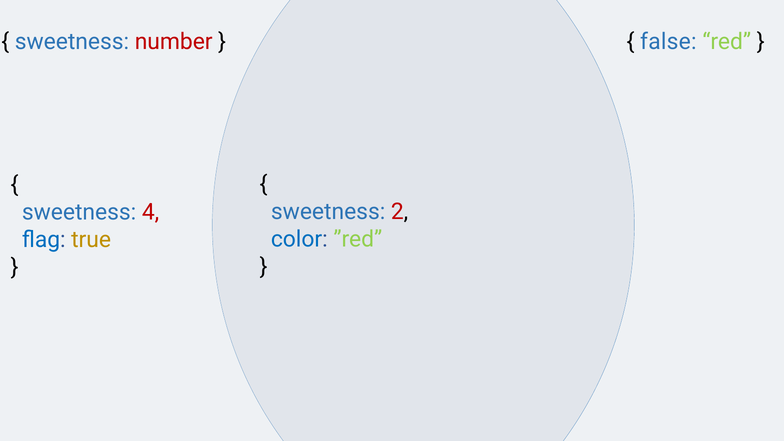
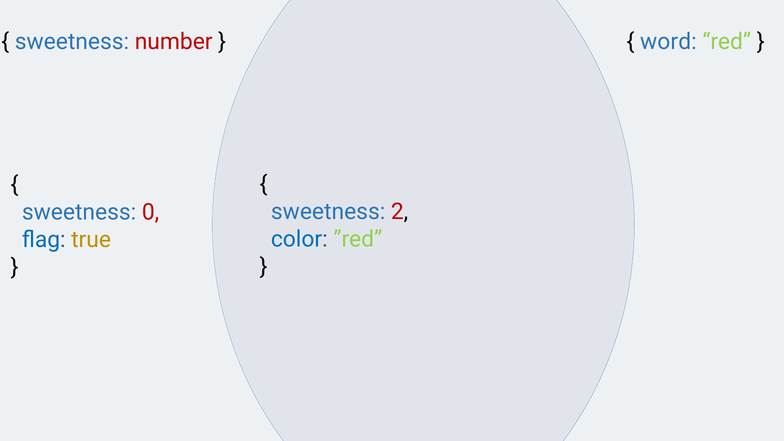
false: false -> word (668, 41)
4: 4 -> 0 (151, 212)
